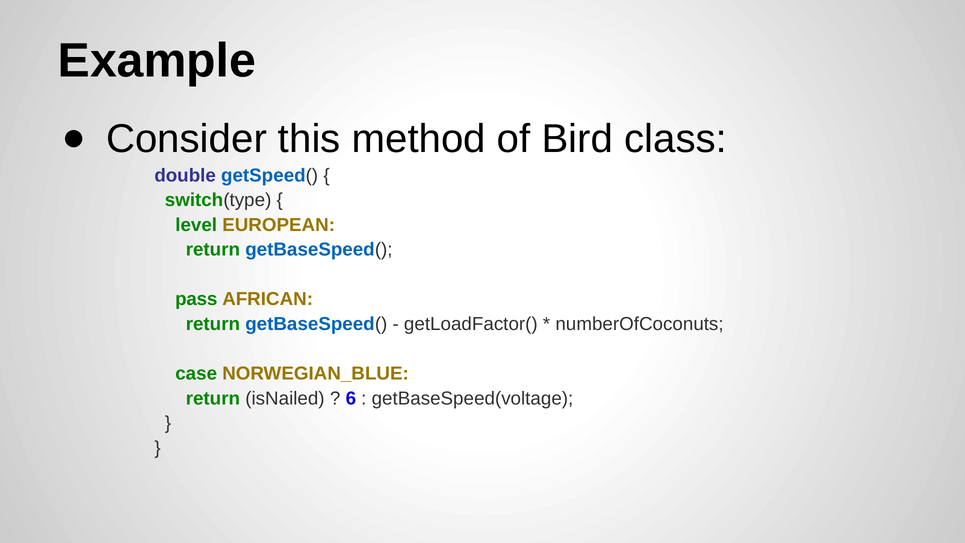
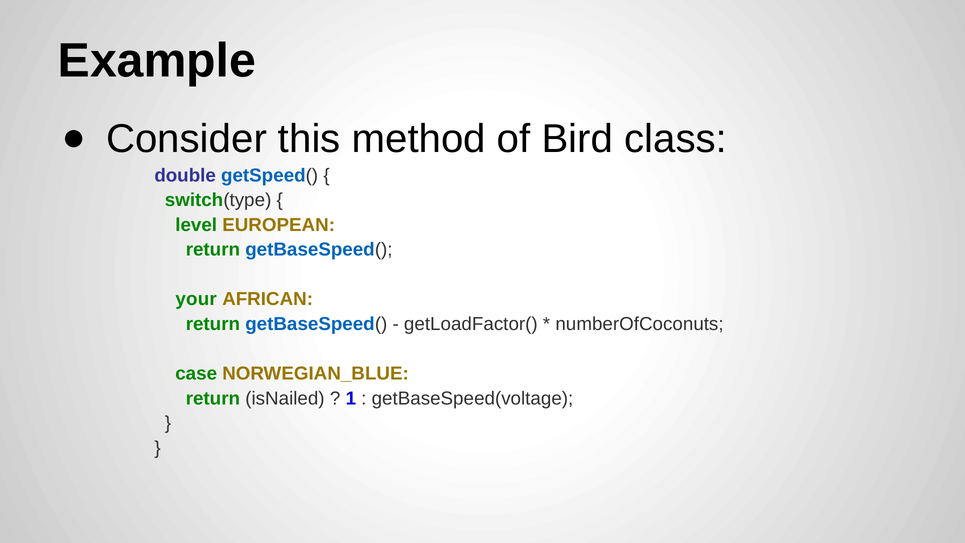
pass: pass -> your (196, 299)
6: 6 -> 1 (351, 398)
